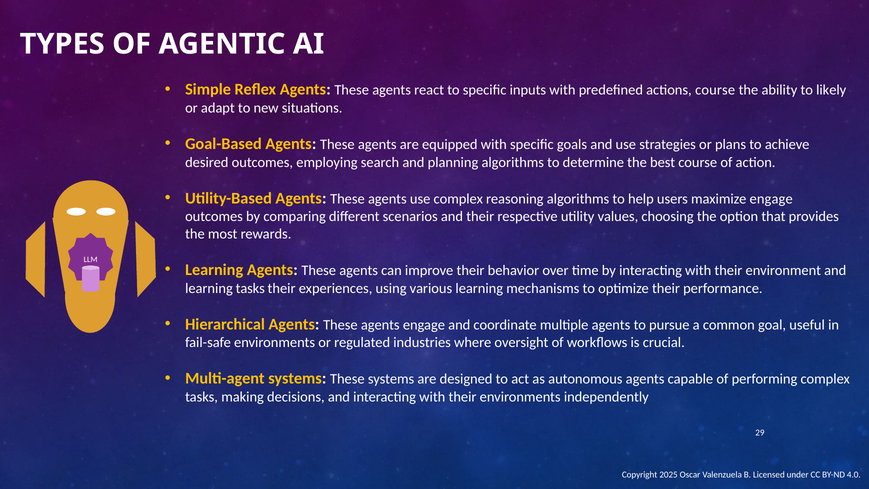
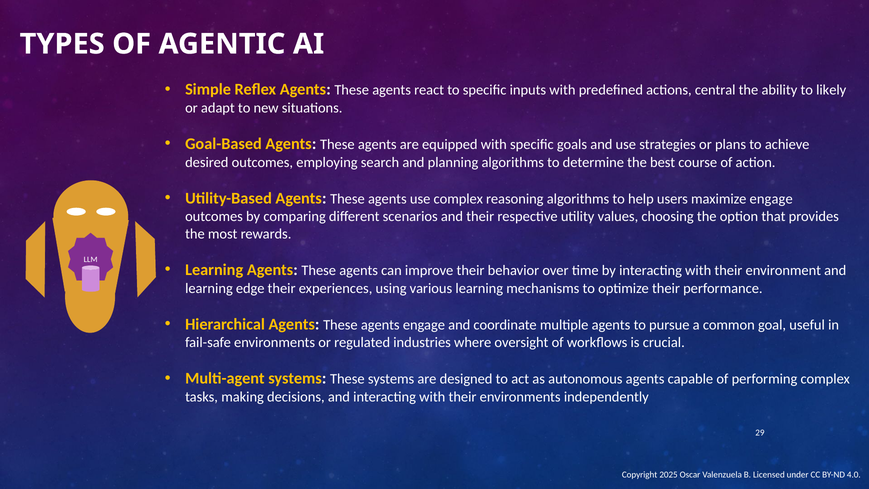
actions course: course -> central (715, 90)
learning tasks: tasks -> edge (250, 288)
